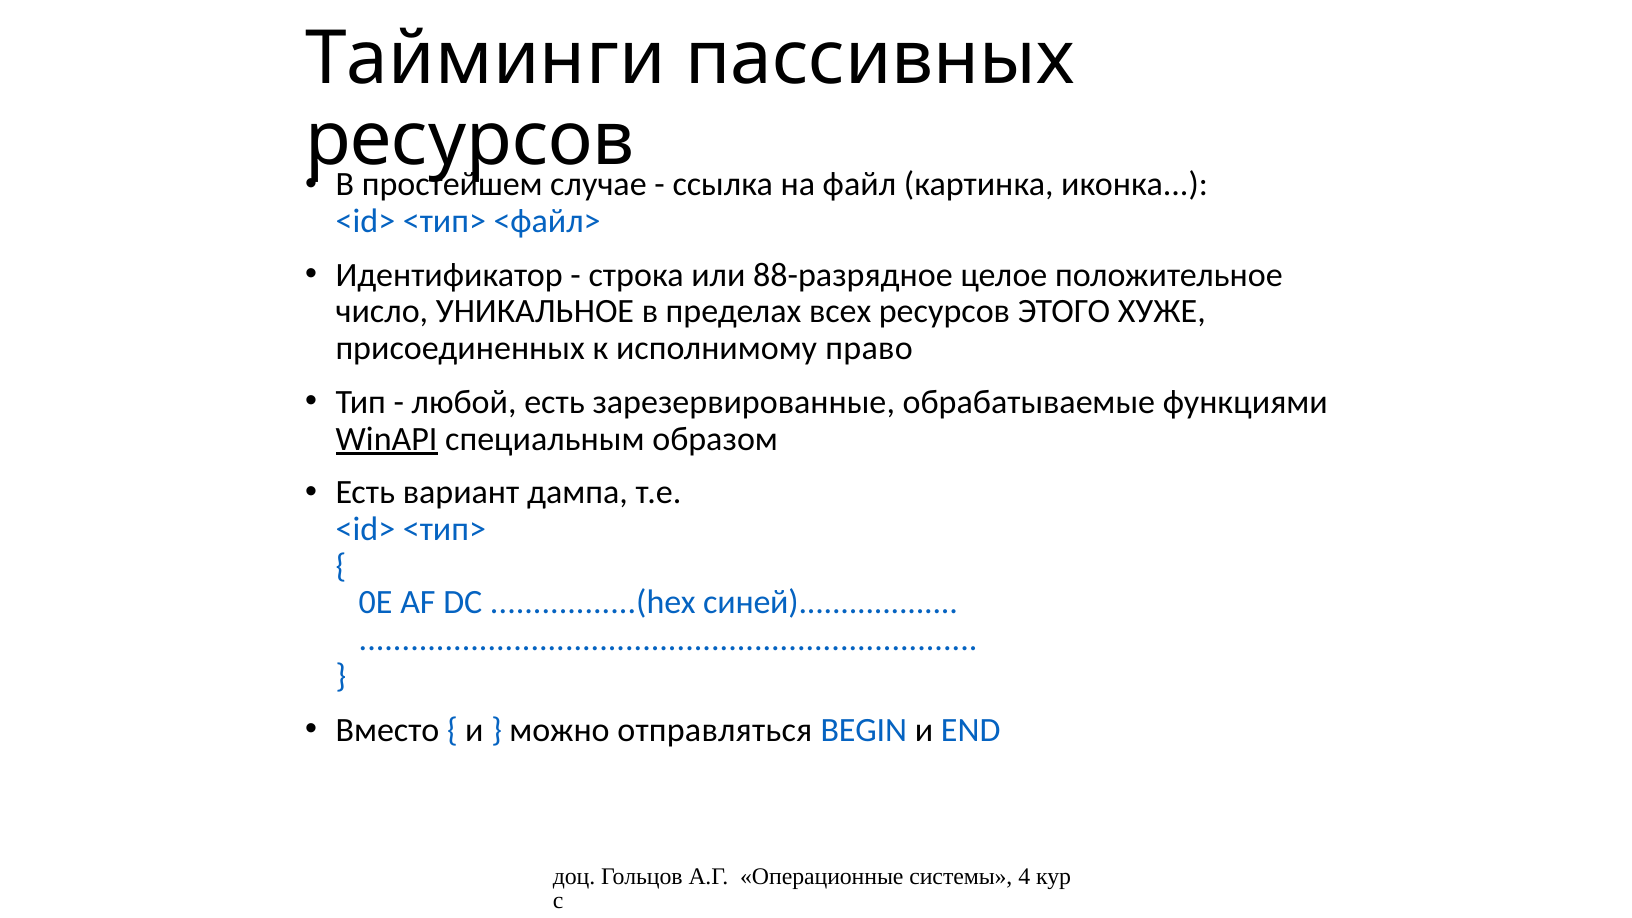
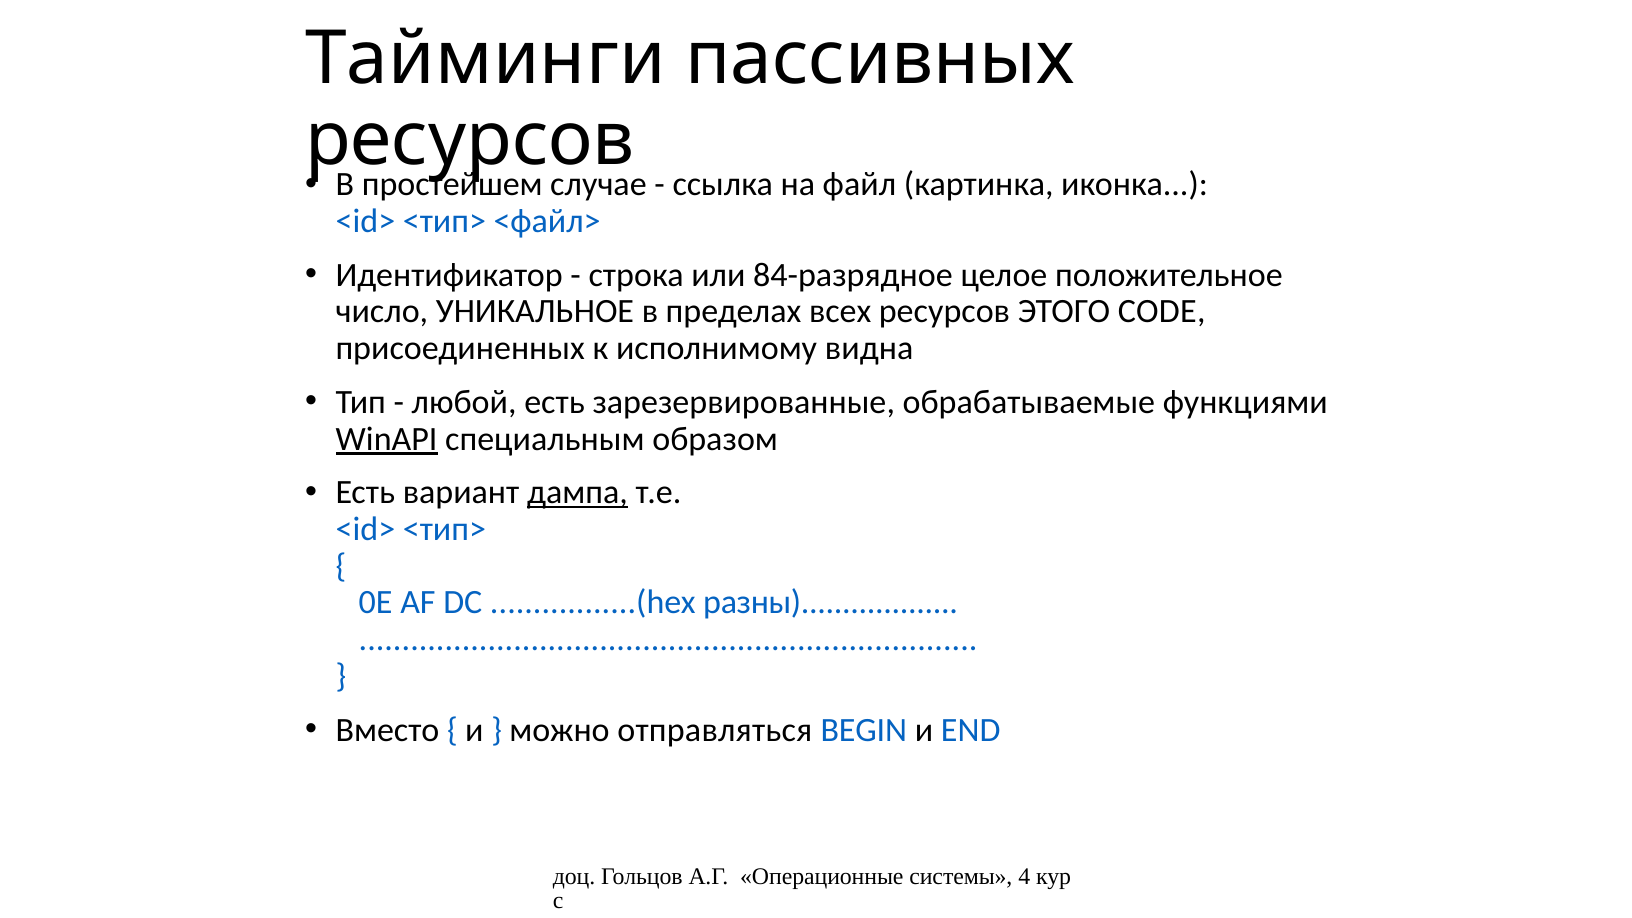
88-разрядное: 88-разрядное -> 84-разрядное (853, 275)
ХУЖЕ: ХУЖЕ -> CODE (1162, 312)
право: право -> видна (869, 348)
дампа underline: none -> present (578, 493)
синей: синей -> разны (831, 603)
